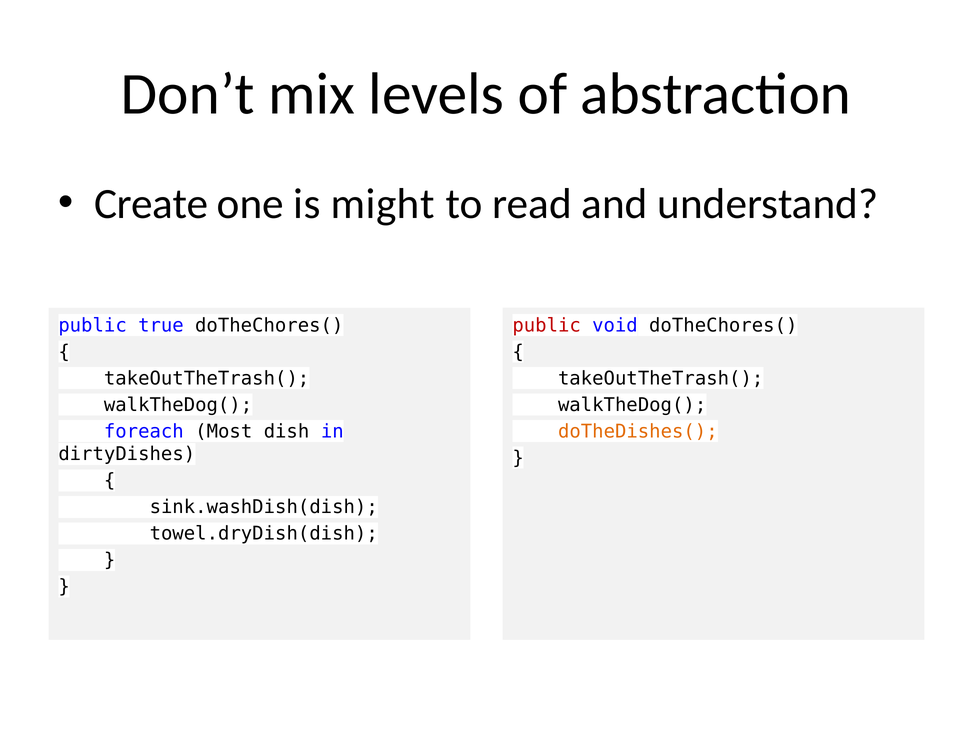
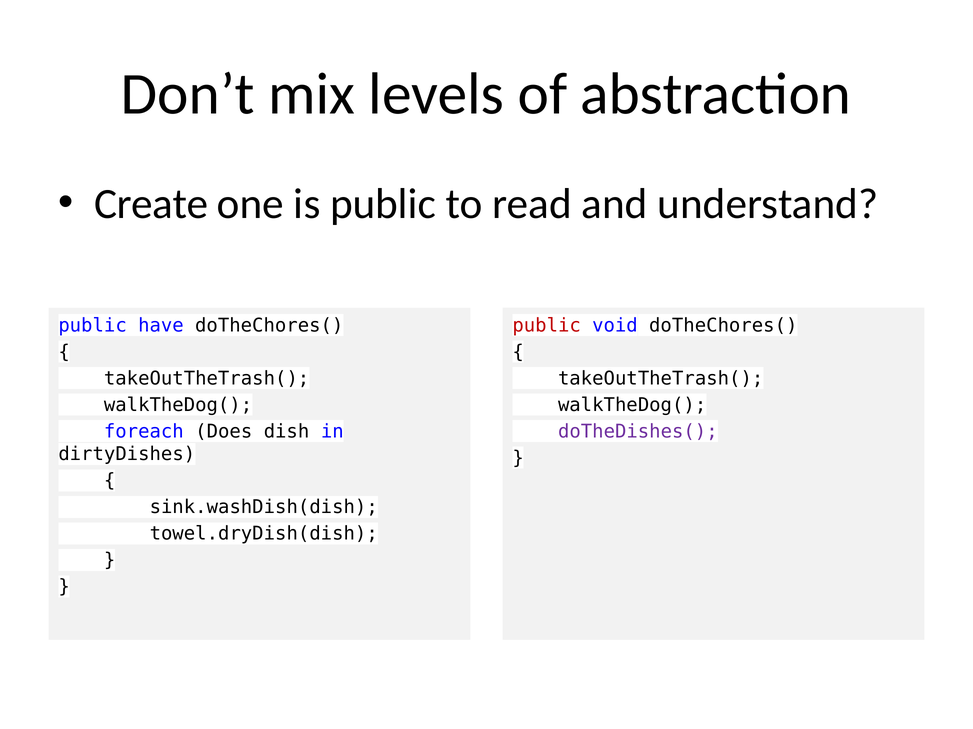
is might: might -> public (383, 204)
true: true -> have (161, 326)
Most: Most -> Does (224, 432)
doTheDishes( colour: orange -> purple (638, 432)
